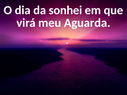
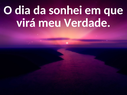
Aguarda: Aguarda -> Verdade (87, 23)
